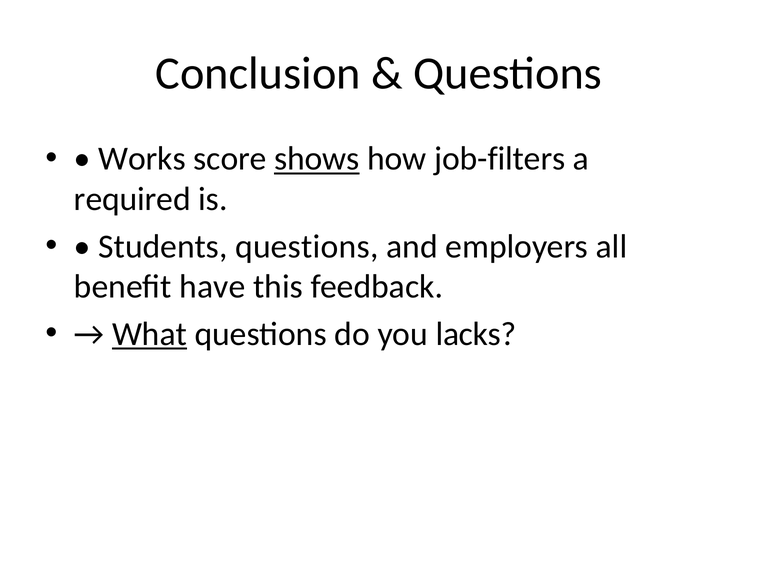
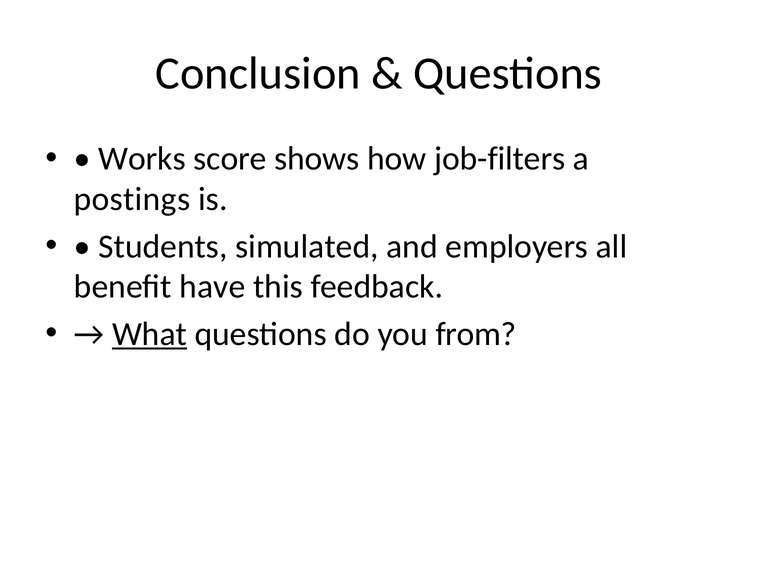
shows underline: present -> none (317, 159)
required: required -> postings (132, 199)
Students questions: questions -> simulated (307, 247)
lacks: lacks -> from (476, 334)
